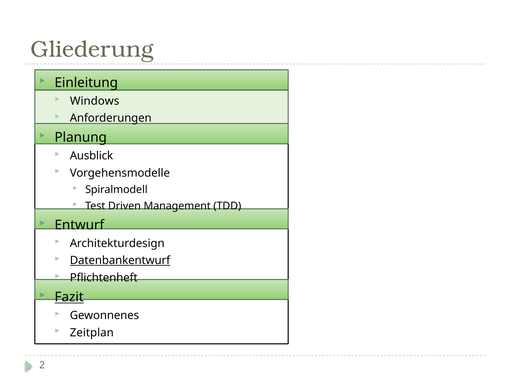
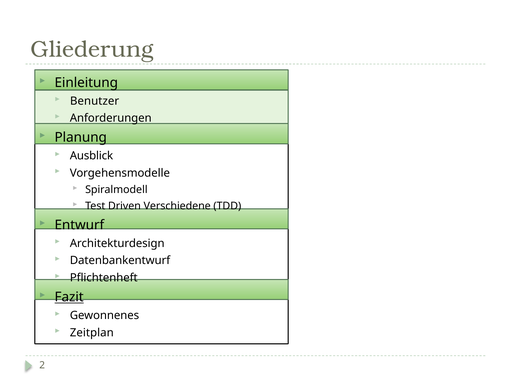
Windows: Windows -> Benutzer (95, 101)
Management: Management -> Verschiedene (177, 206)
Datenbankentwurf underline: present -> none (120, 260)
